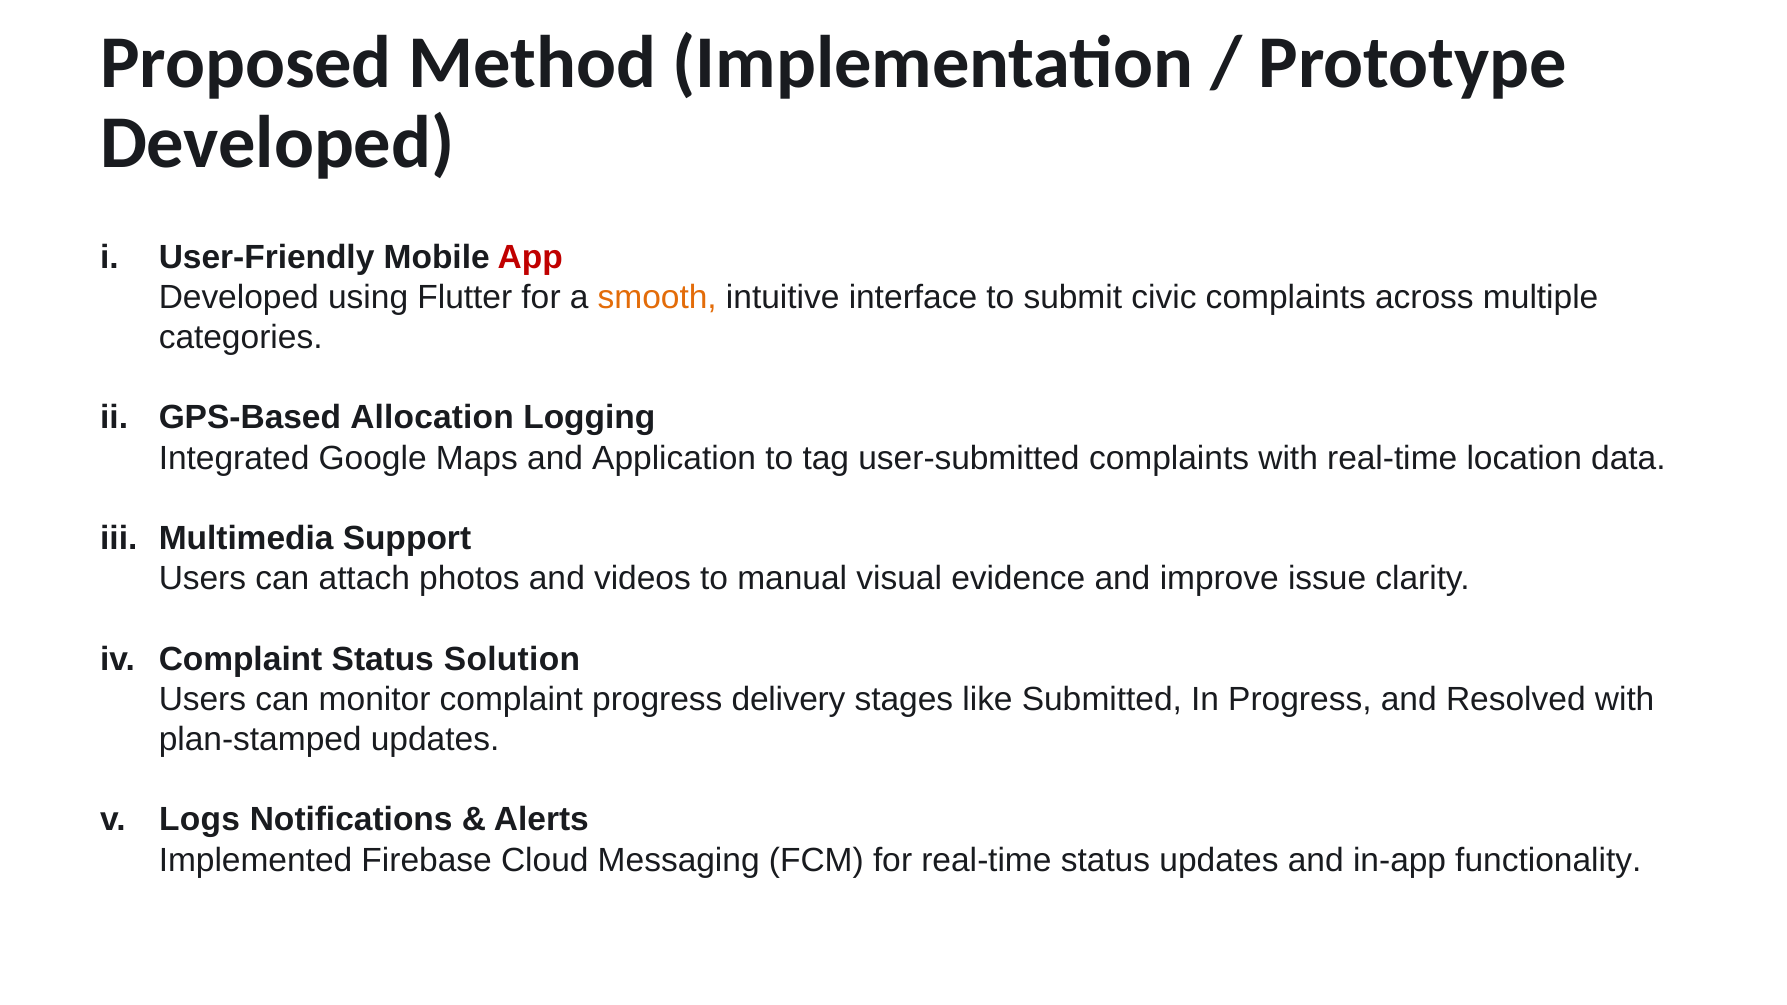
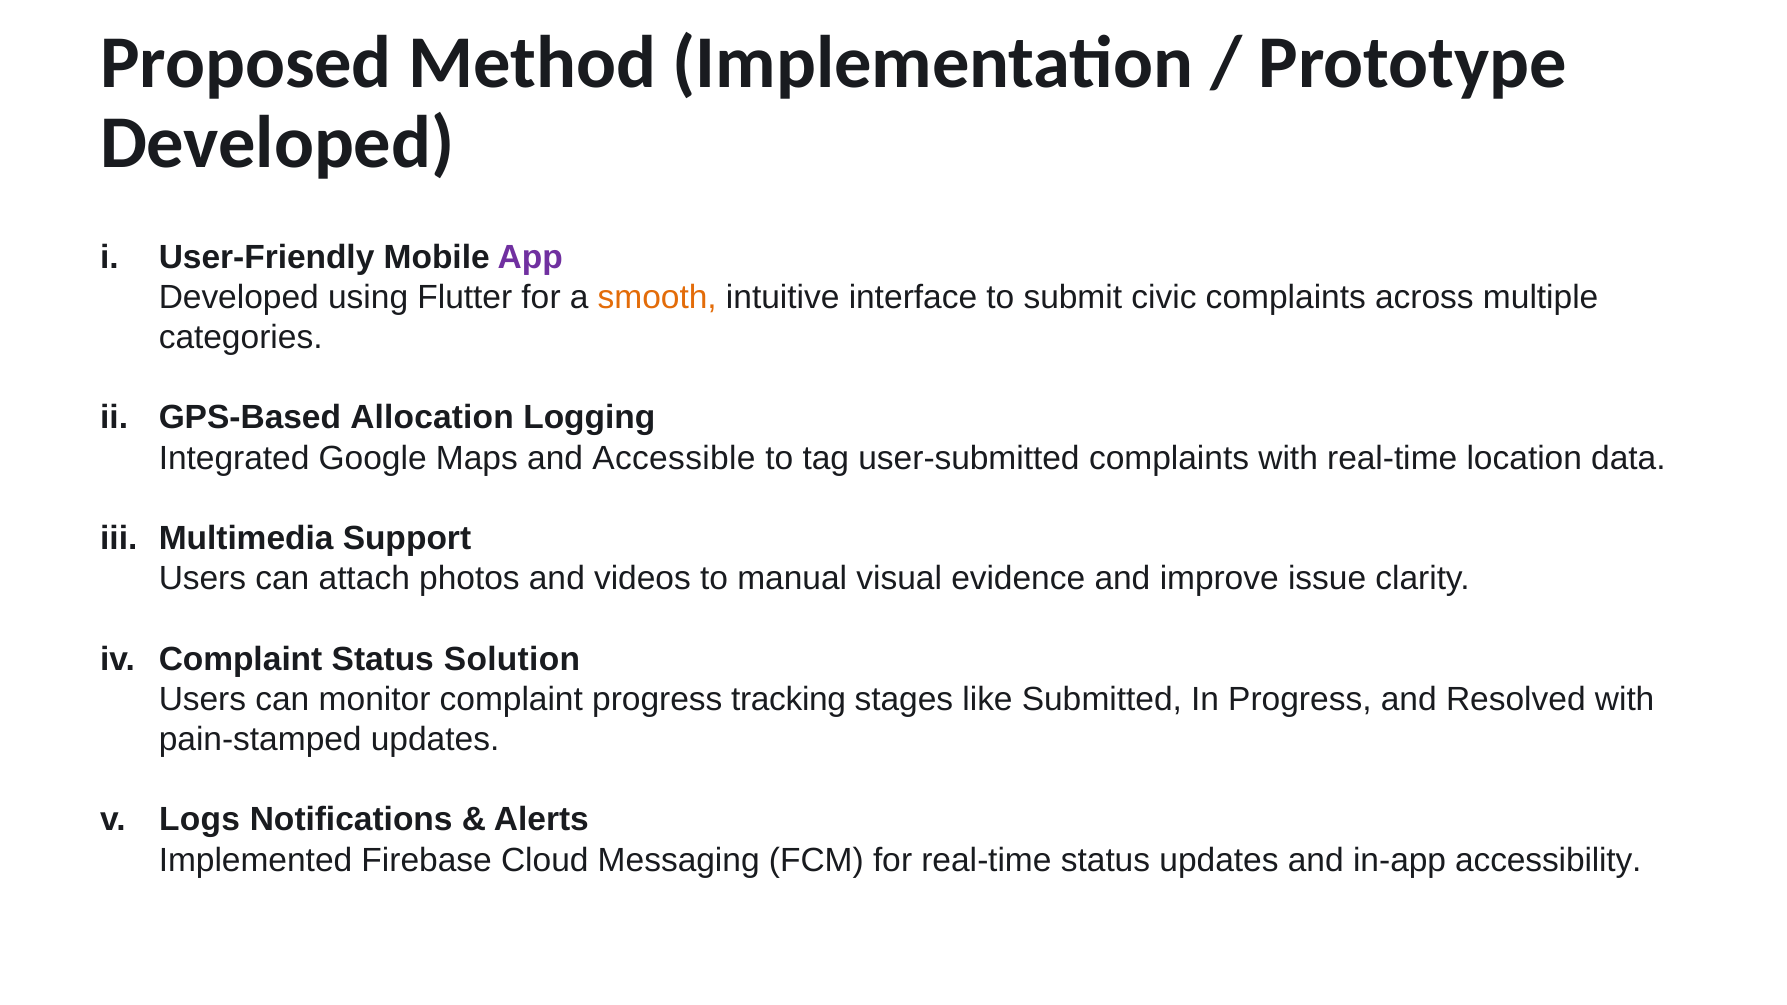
App colour: red -> purple (530, 257)
Application: Application -> Accessible (674, 458)
delivery: delivery -> tracking (789, 699)
plan-stamped: plan-stamped -> pain-stamped (260, 739)
functionality: functionality -> accessibility (1548, 860)
